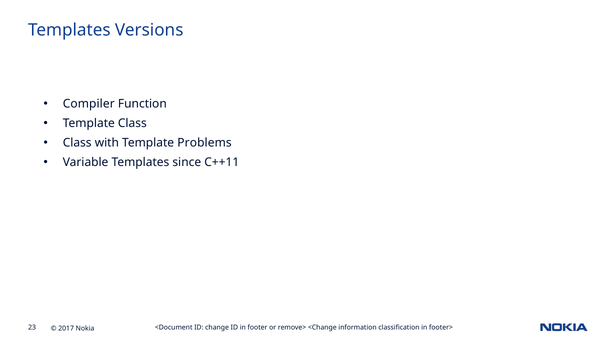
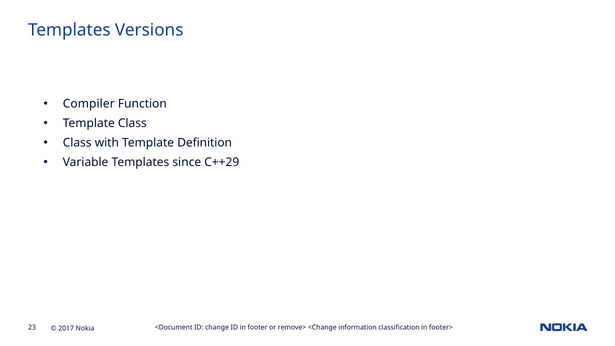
Problems: Problems -> Definition (205, 143)
C++11: C++11 -> C++29 (222, 162)
